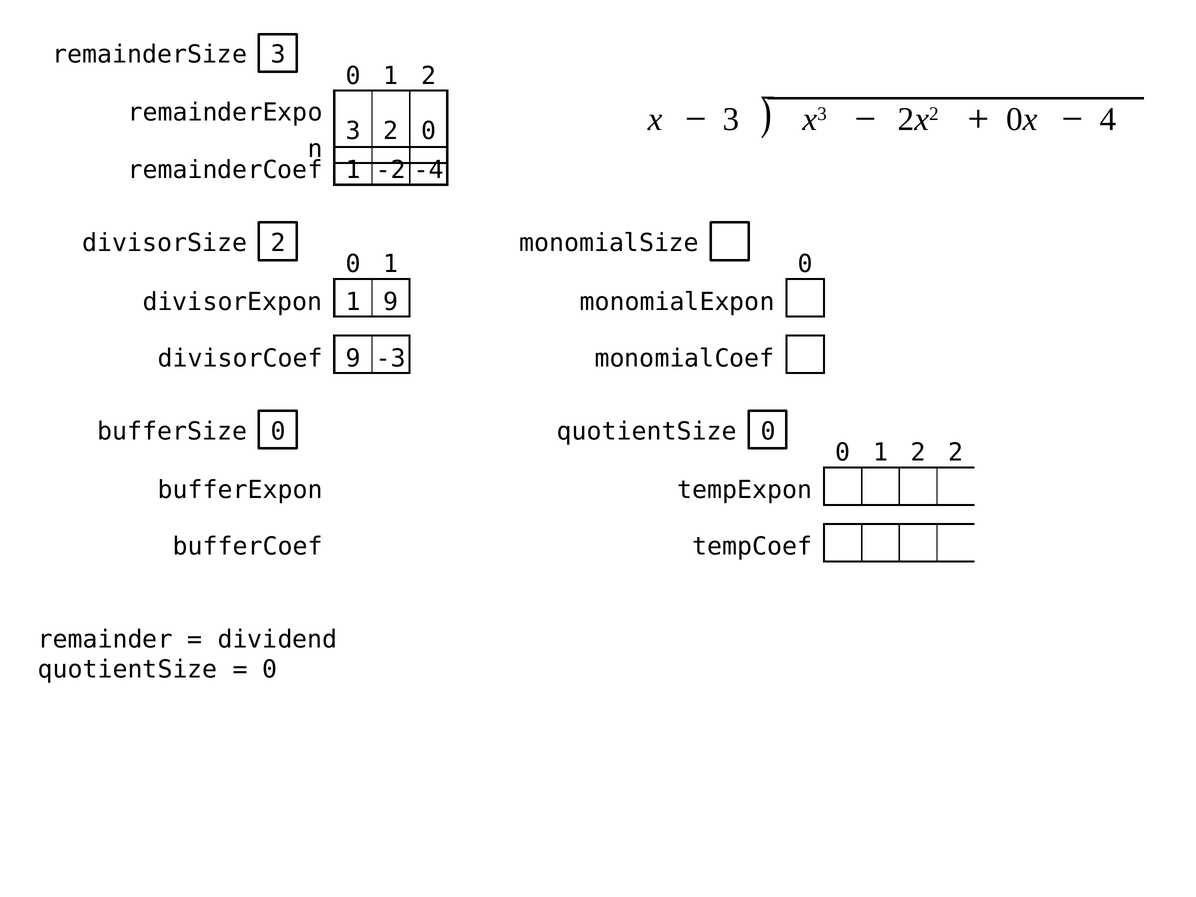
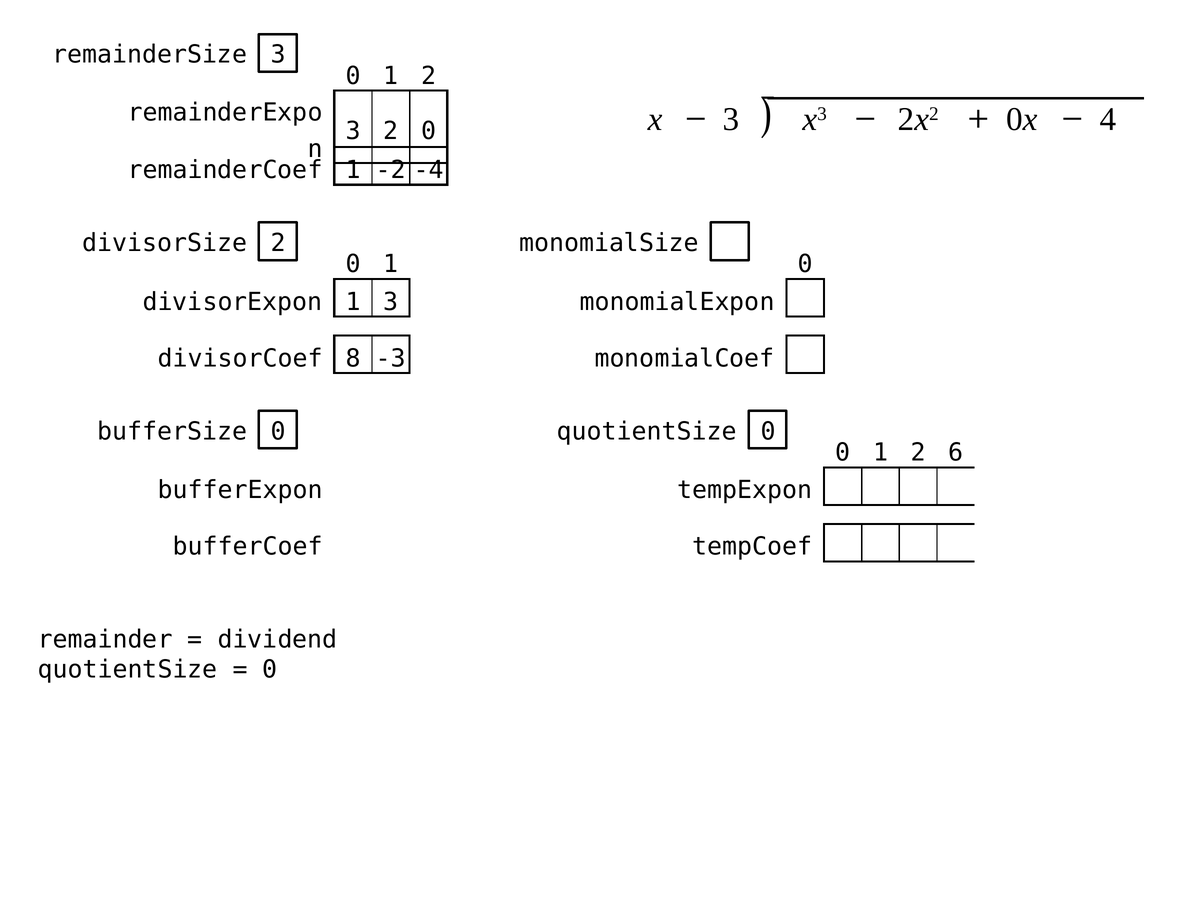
1 9: 9 -> 3 (391, 302)
divisorCoef 9: 9 -> 8 (353, 358)
2 2: 2 -> 6 (956, 453)
